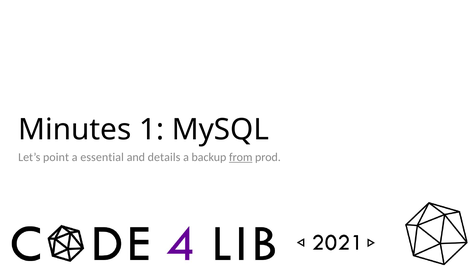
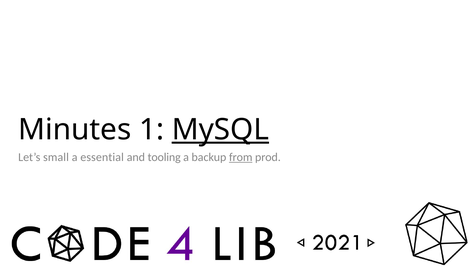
MySQL underline: none -> present (220, 130)
point: point -> small (56, 157)
details: details -> tooling (164, 157)
